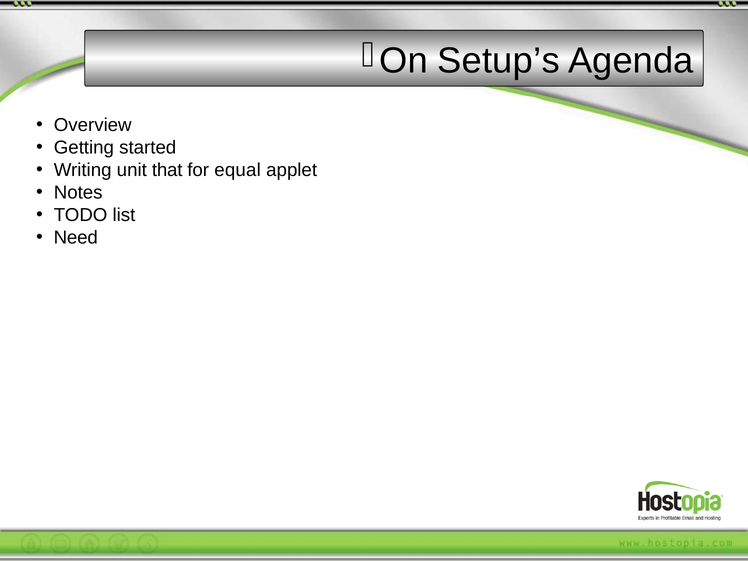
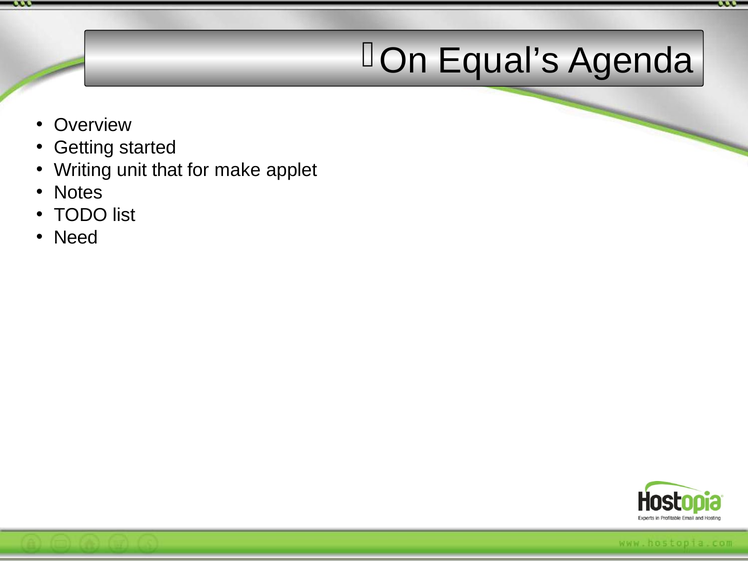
Setup’s: Setup’s -> Equal’s (499, 61)
equal: equal -> make (238, 170)
